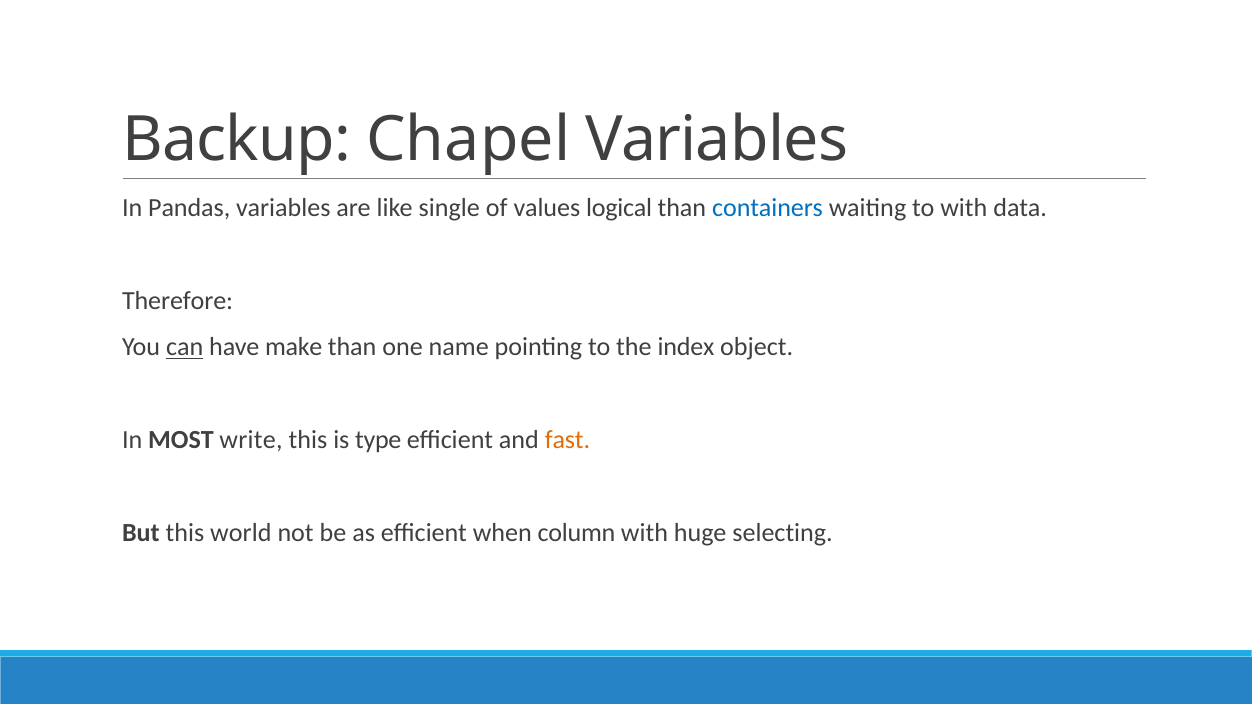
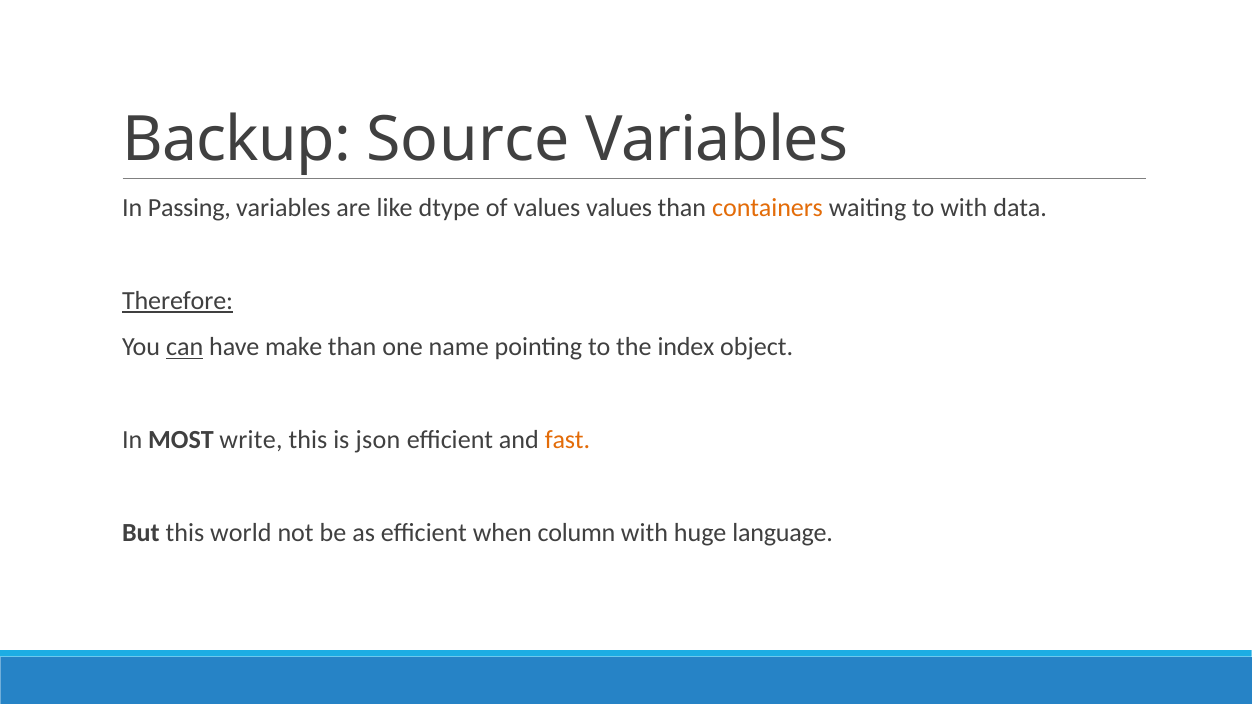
Chapel: Chapel -> Source (468, 140)
Pandas: Pandas -> Passing (189, 208)
single: single -> dtype (449, 208)
values logical: logical -> values (619, 208)
containers colour: blue -> orange (768, 208)
Therefore underline: none -> present (178, 301)
type: type -> json (378, 440)
selecting: selecting -> language (783, 533)
